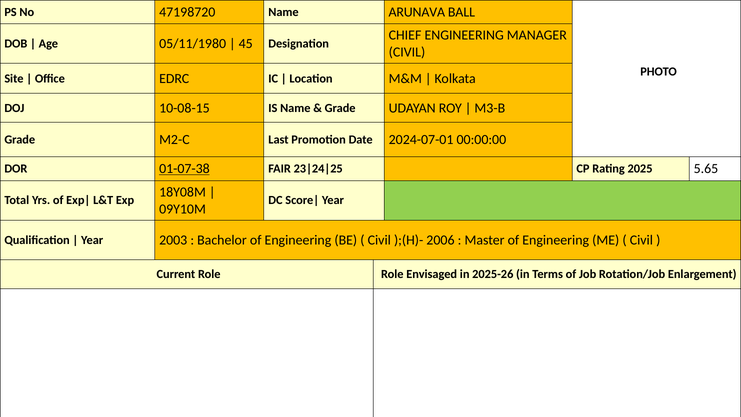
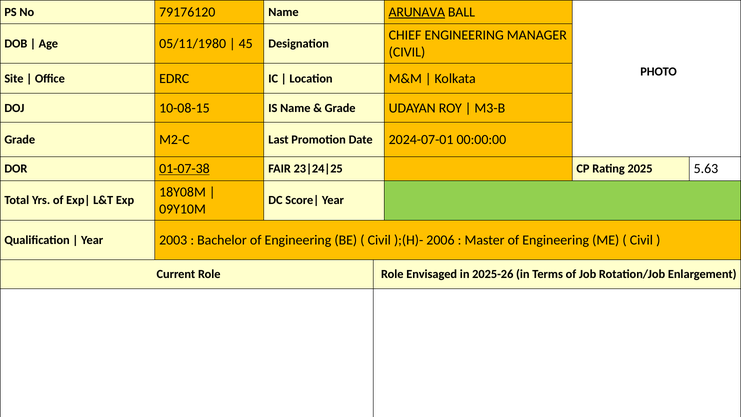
47198720: 47198720 -> 79176120 (187, 12)
ARUNAVA underline: none -> present (417, 12)
5.65: 5.65 -> 5.63 (706, 169)
